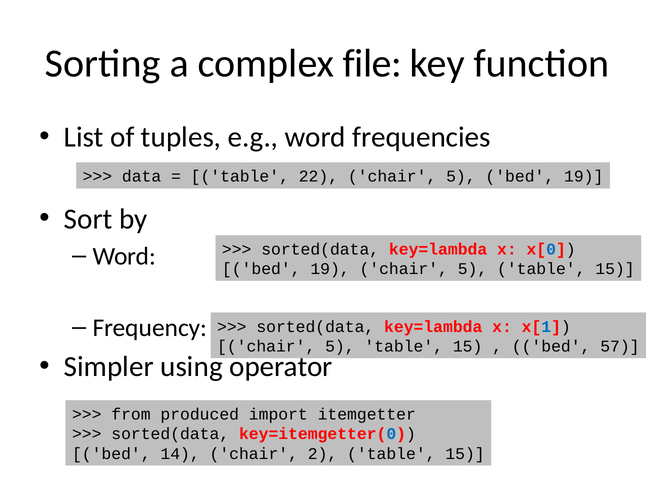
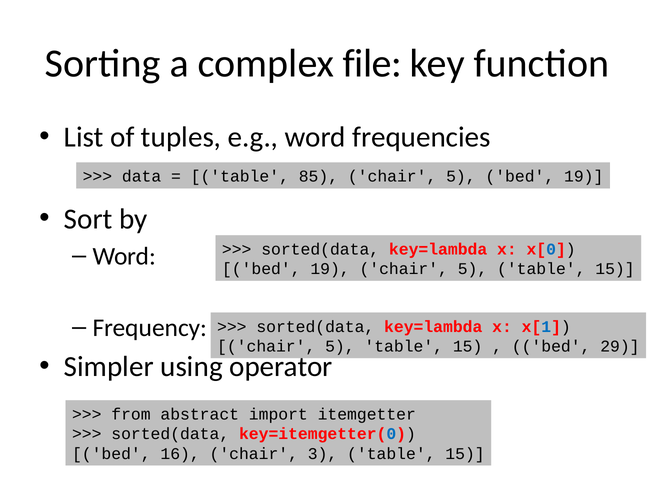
22: 22 -> 85 (318, 177)
57: 57 -> 29 (620, 346)
produced: produced -> abstract (200, 415)
14: 14 -> 16 (180, 454)
2: 2 -> 3 (323, 454)
